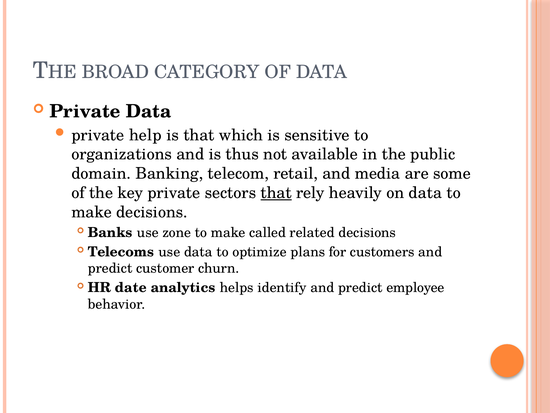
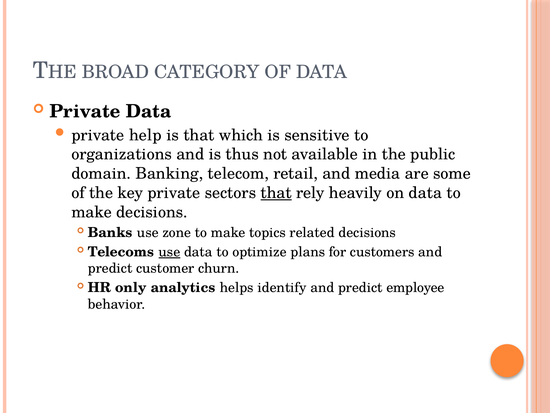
called: called -> topics (268, 232)
use underline: none -> present (169, 252)
date: date -> only (131, 287)
